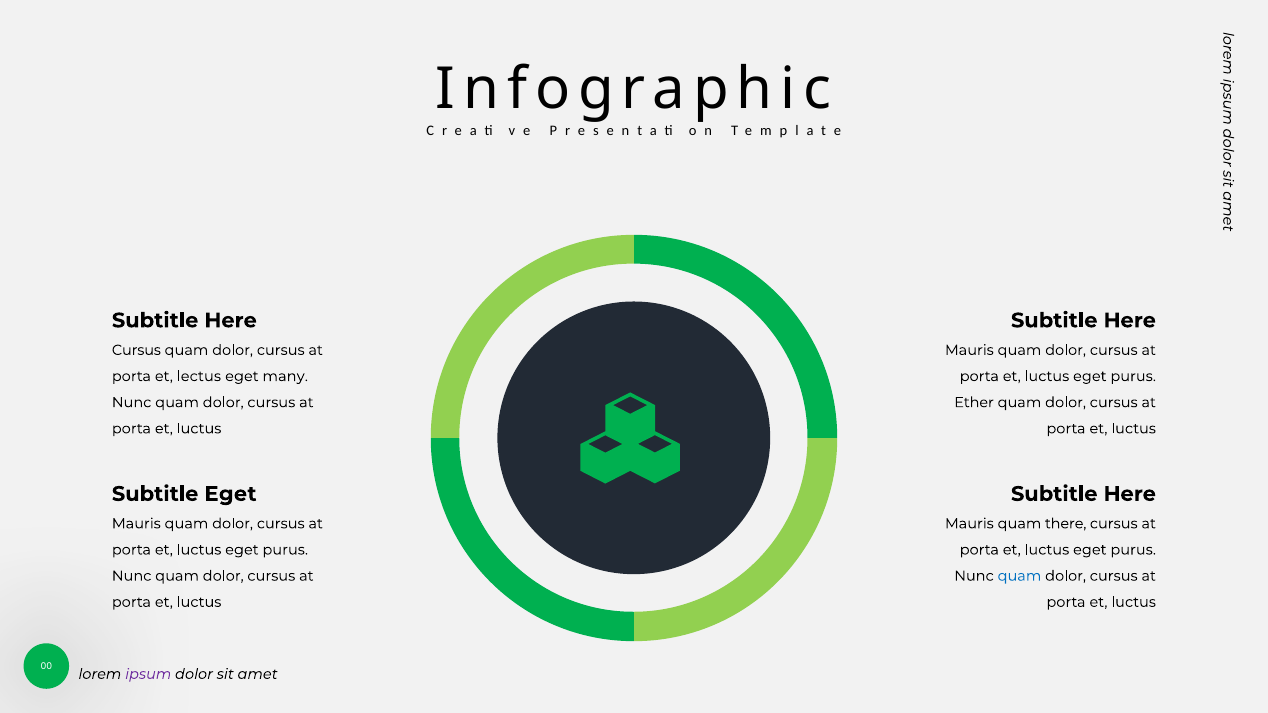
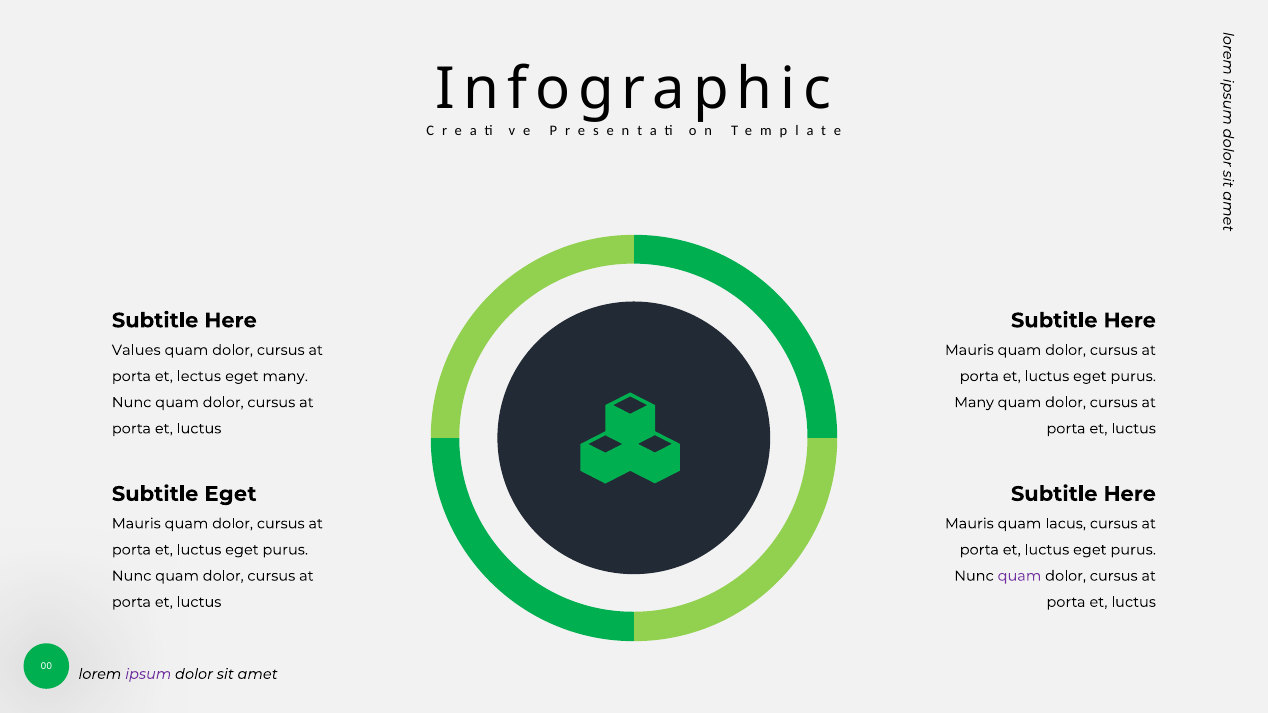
Cursus: Cursus -> Values (136, 350)
Ether: Ether -> Many (974, 403)
there: there -> lacus (1066, 524)
quam colour: blue -> purple (1019, 576)
